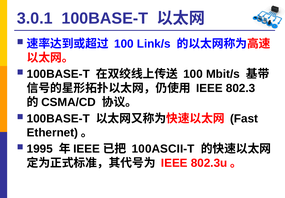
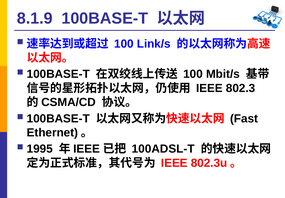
3.0.1: 3.0.1 -> 8.1.9 (35, 18)
100ASCII-T: 100ASCII-T -> 100ADSL-T (163, 148)
